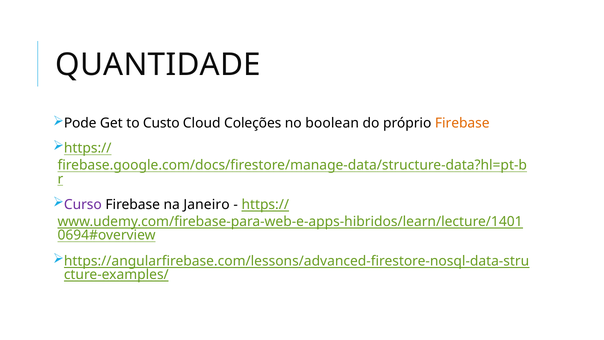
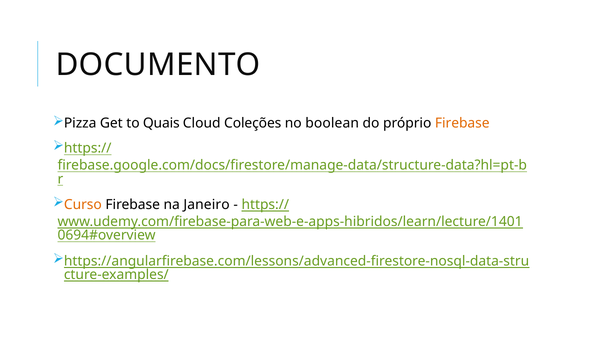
QUANTIDADE: QUANTIDADE -> DOCUMENTO (158, 65)
Pode: Pode -> Pizza (80, 123)
Custo: Custo -> Quais (161, 123)
Curso colour: purple -> orange (83, 205)
